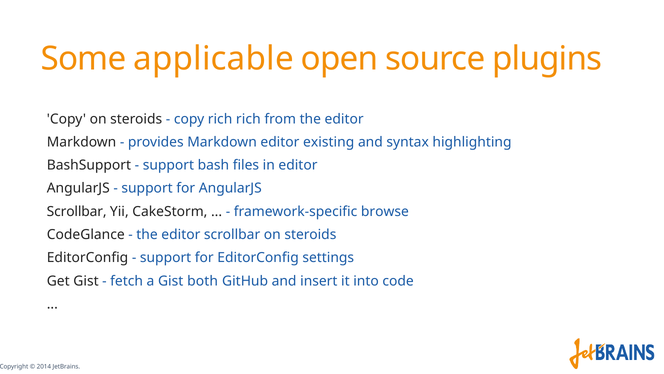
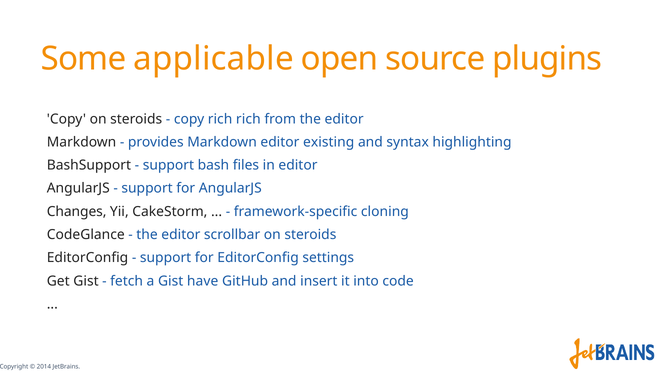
Scrollbar: Scrollbar -> Changes (77, 211)
browse: browse -> cloning (385, 211)
both: both -> have (203, 281)
